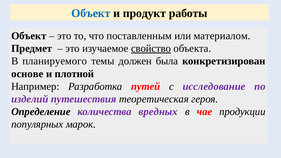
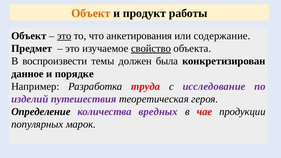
Объект colour: blue -> orange (91, 13)
это underline: none -> present (64, 36)
поставленным: поставленным -> анкетирования (139, 36)
материалом: материалом -> содержание (222, 36)
планируемого: планируемого -> воспроизвести (55, 61)
основе: основе -> данное (27, 74)
плотной: плотной -> порядке (74, 74)
путей: путей -> труда (146, 86)
